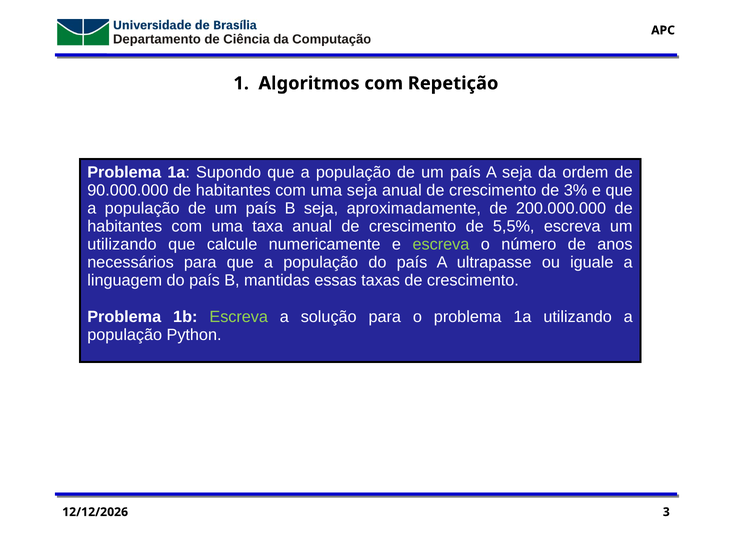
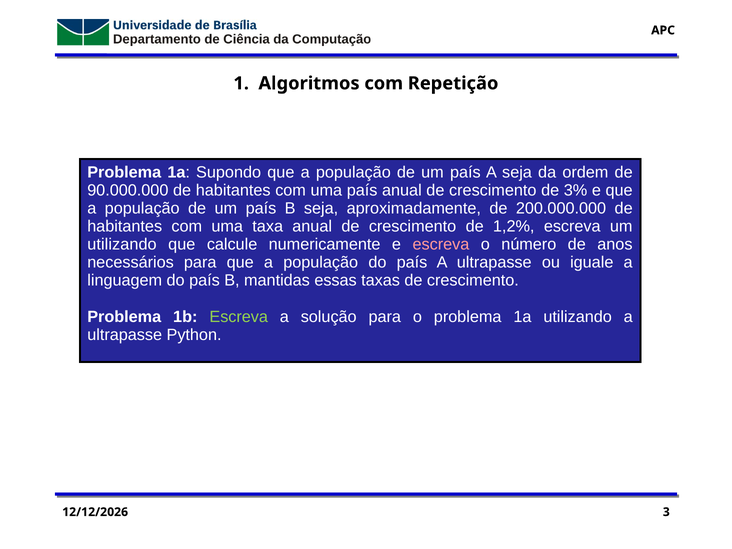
uma seja: seja -> país (362, 190)
5,5%: 5,5% -> 1,2% (514, 226)
escreva colour: light green -> pink (441, 244)
população: população -> ultrapasse (125, 335)
